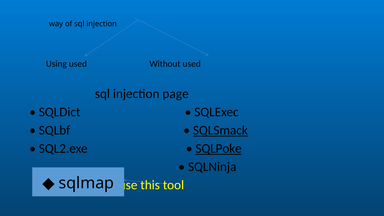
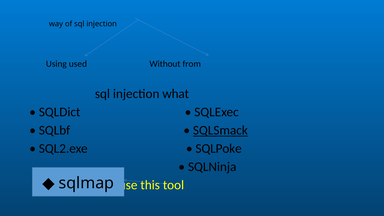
Without used: used -> from (192, 64)
page: page -> what (176, 94)
SQLPoke underline: present -> none (219, 149)
